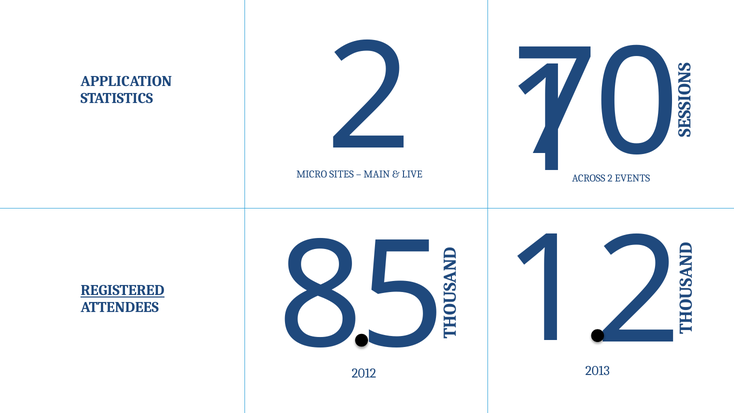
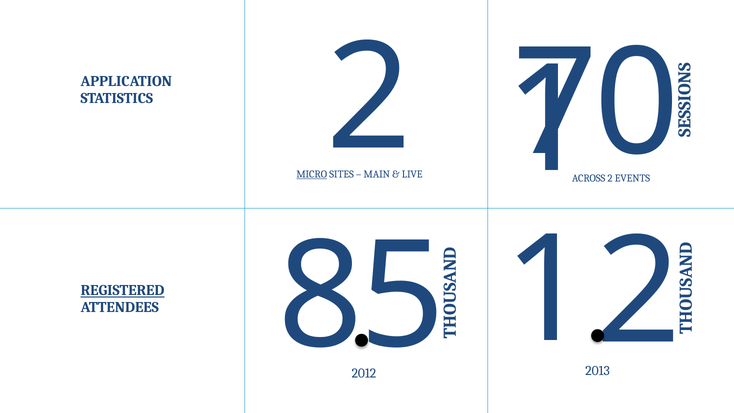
MICRO underline: none -> present (312, 174)
